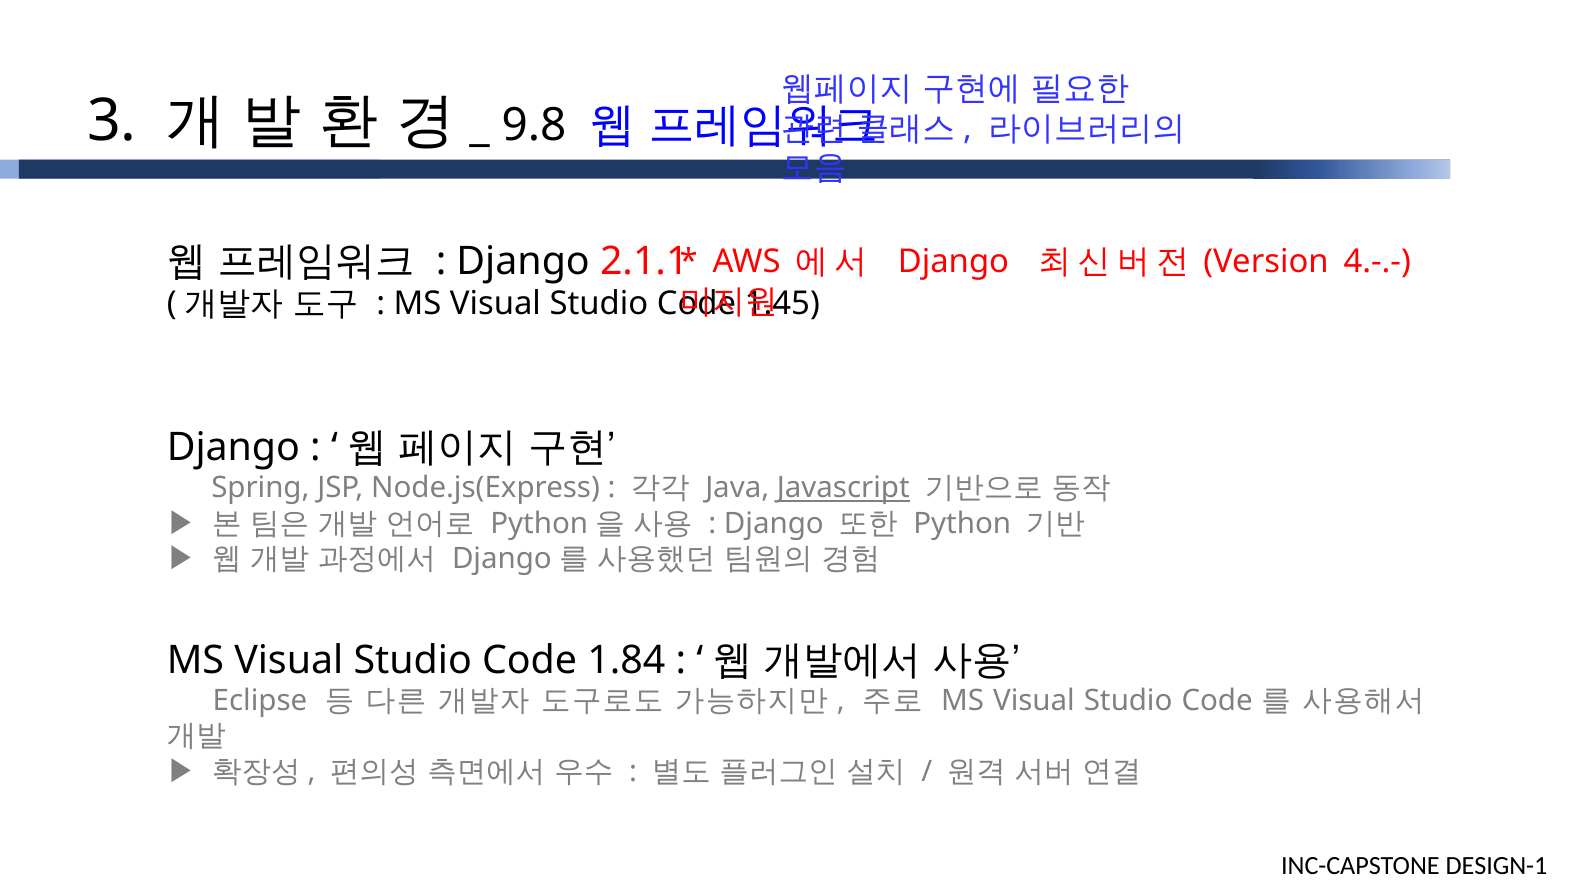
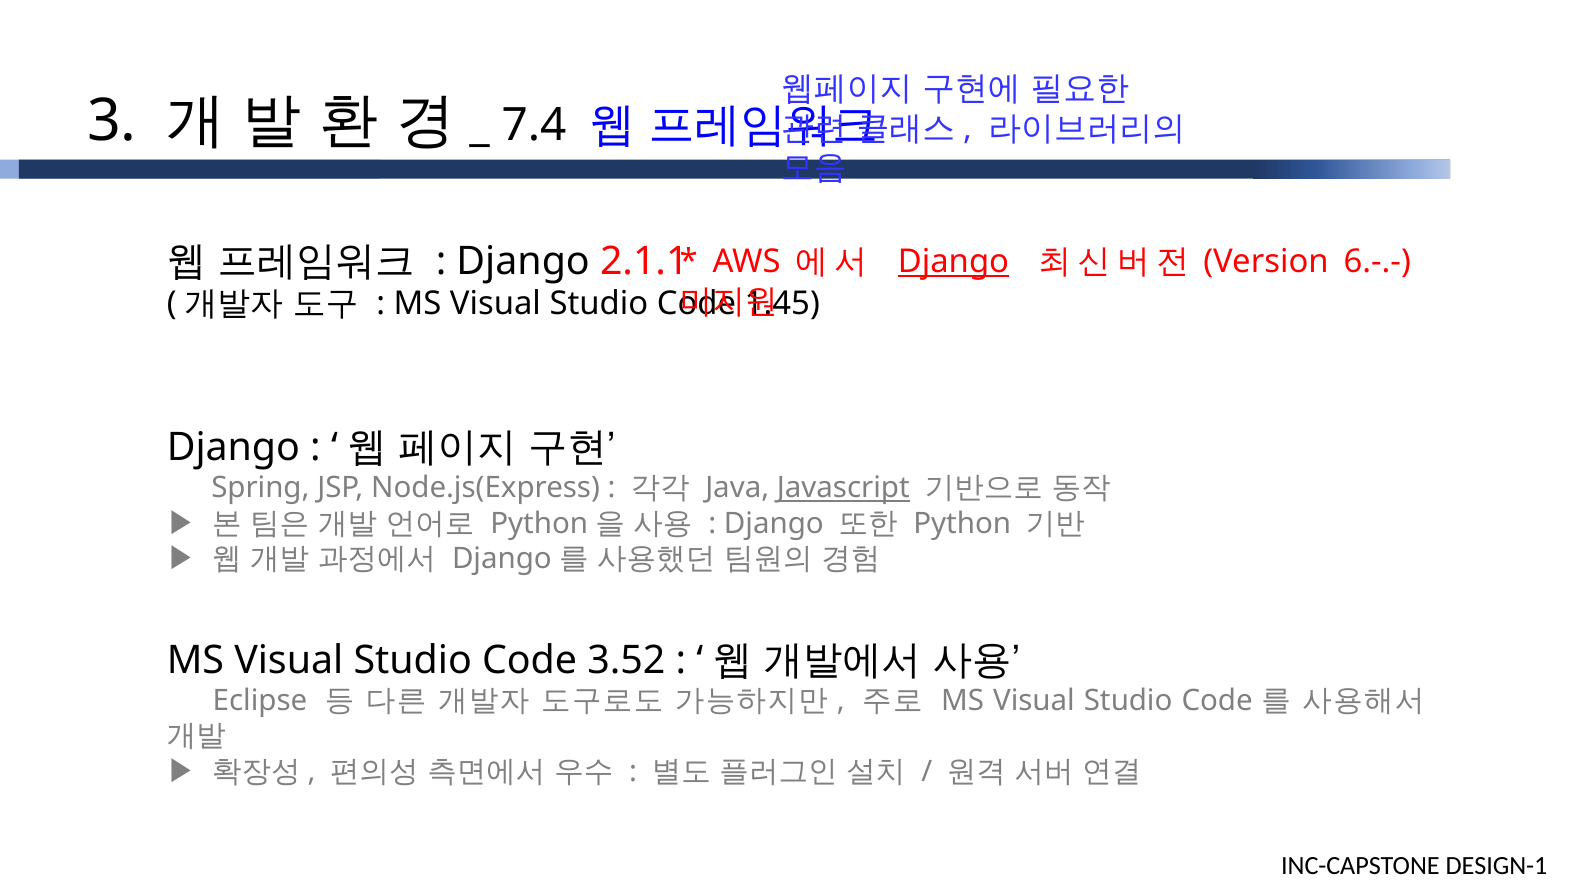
9.8: 9.8 -> 7.4 (534, 126)
Django underline: none -> present (953, 262)
4.-.-: 4.-.- -> 6.-.- (1377, 262)
1.84: 1.84 -> 3.52 (626, 660)
